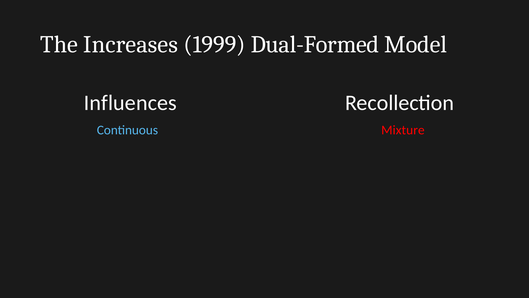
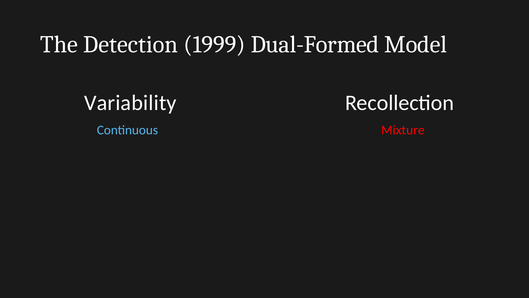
Increases: Increases -> Detection (131, 44)
Influences: Influences -> Variability (130, 103)
